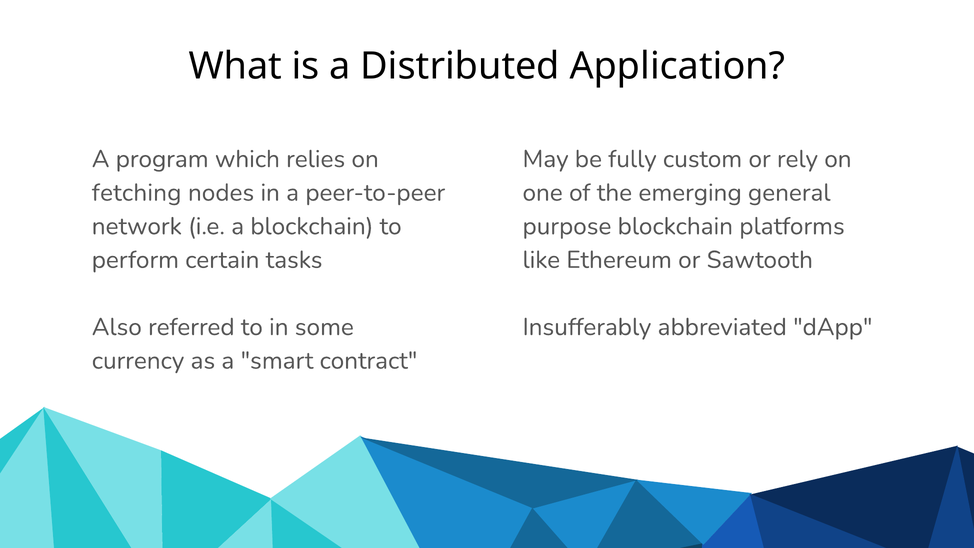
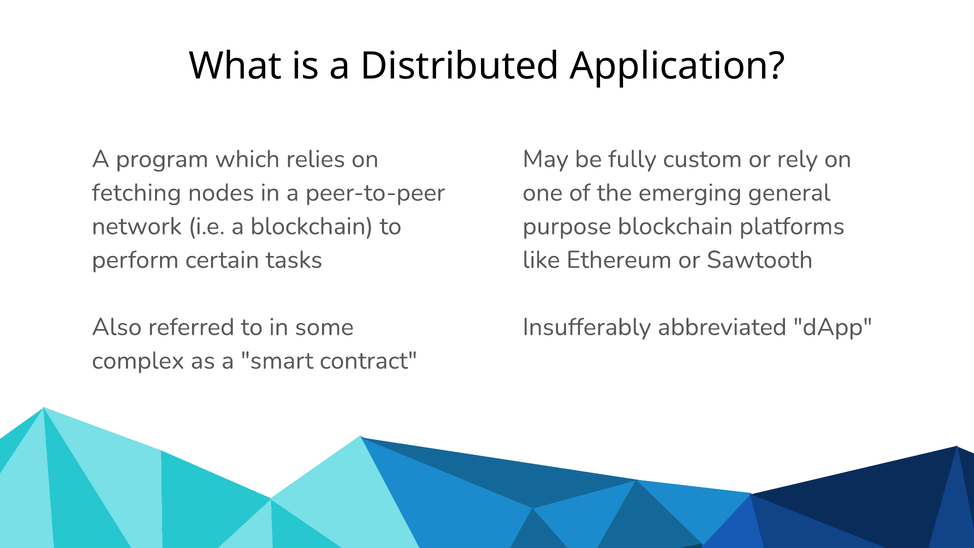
currency: currency -> complex (138, 361)
